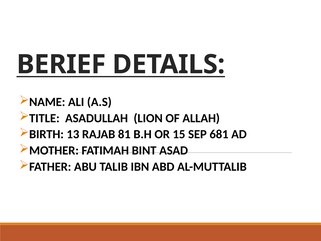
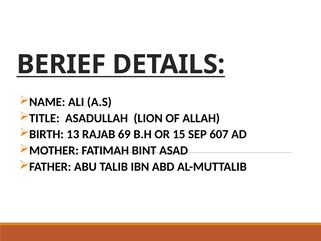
81: 81 -> 69 (124, 134)
681: 681 -> 607 (219, 134)
